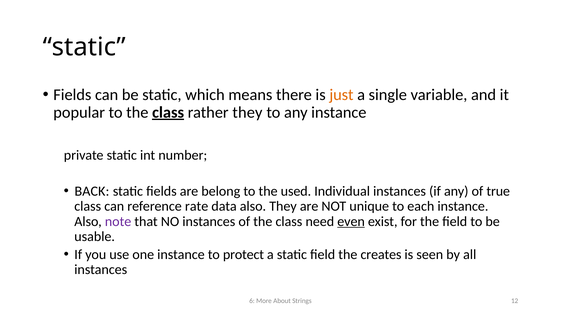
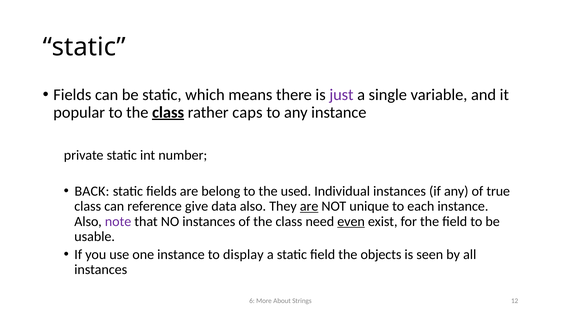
just colour: orange -> purple (341, 95)
rather they: they -> caps (247, 113)
rate: rate -> give (197, 207)
are underline: none -> present (309, 207)
protect: protect -> display (243, 255)
creates: creates -> objects (381, 255)
